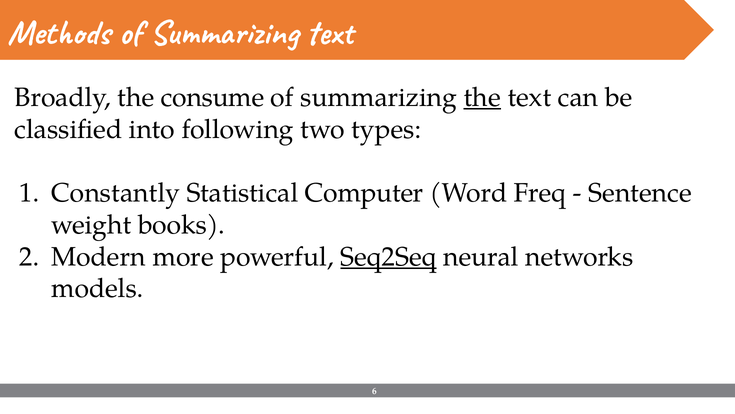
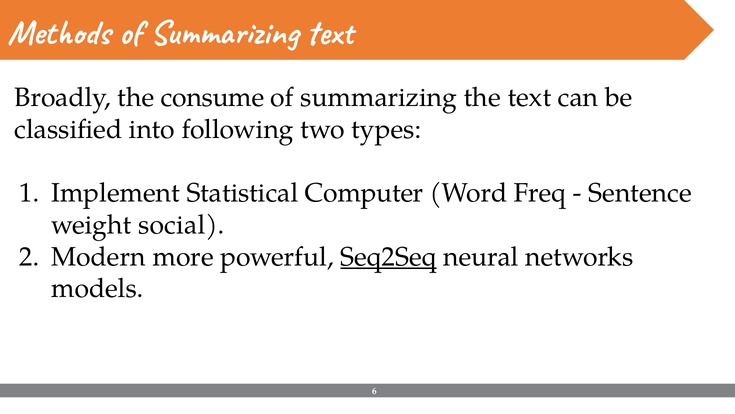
the underline: present -> none (482, 97)
Constantly: Constantly -> Implement (116, 193)
books: books -> social (181, 225)
